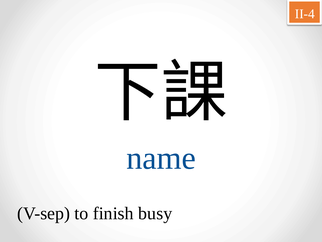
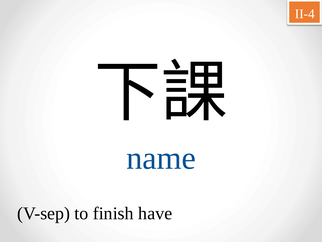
busy: busy -> have (155, 213)
